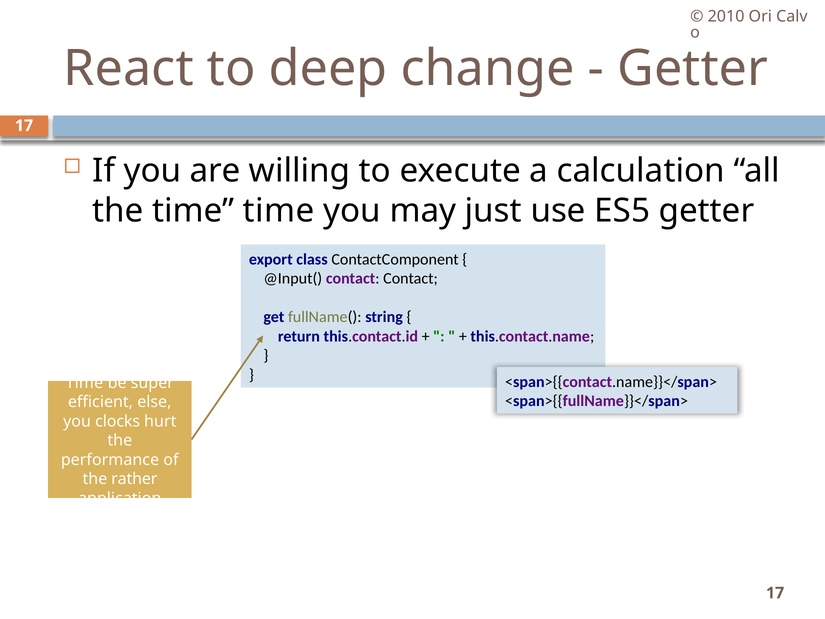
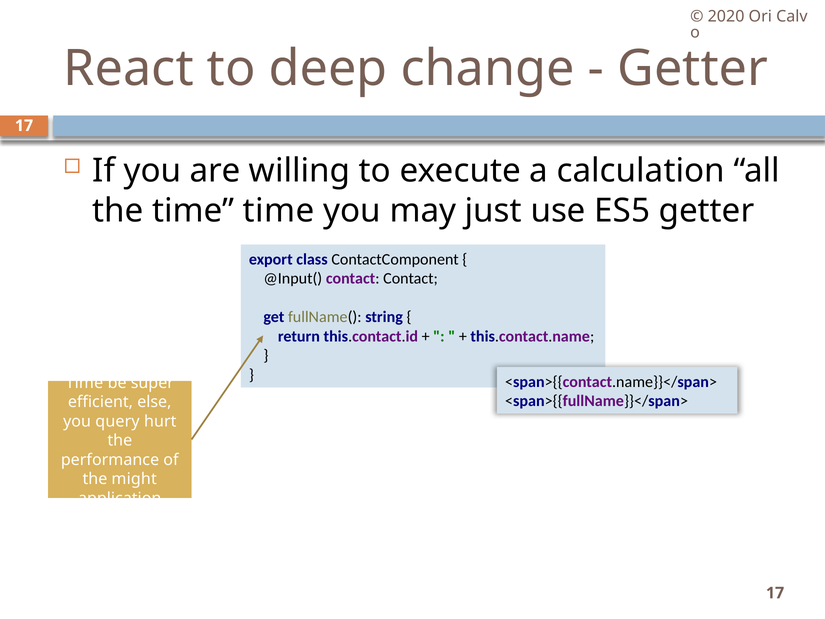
2010: 2010 -> 2020 (726, 16)
clocks: clocks -> query (118, 421)
rather: rather -> might (134, 479)
